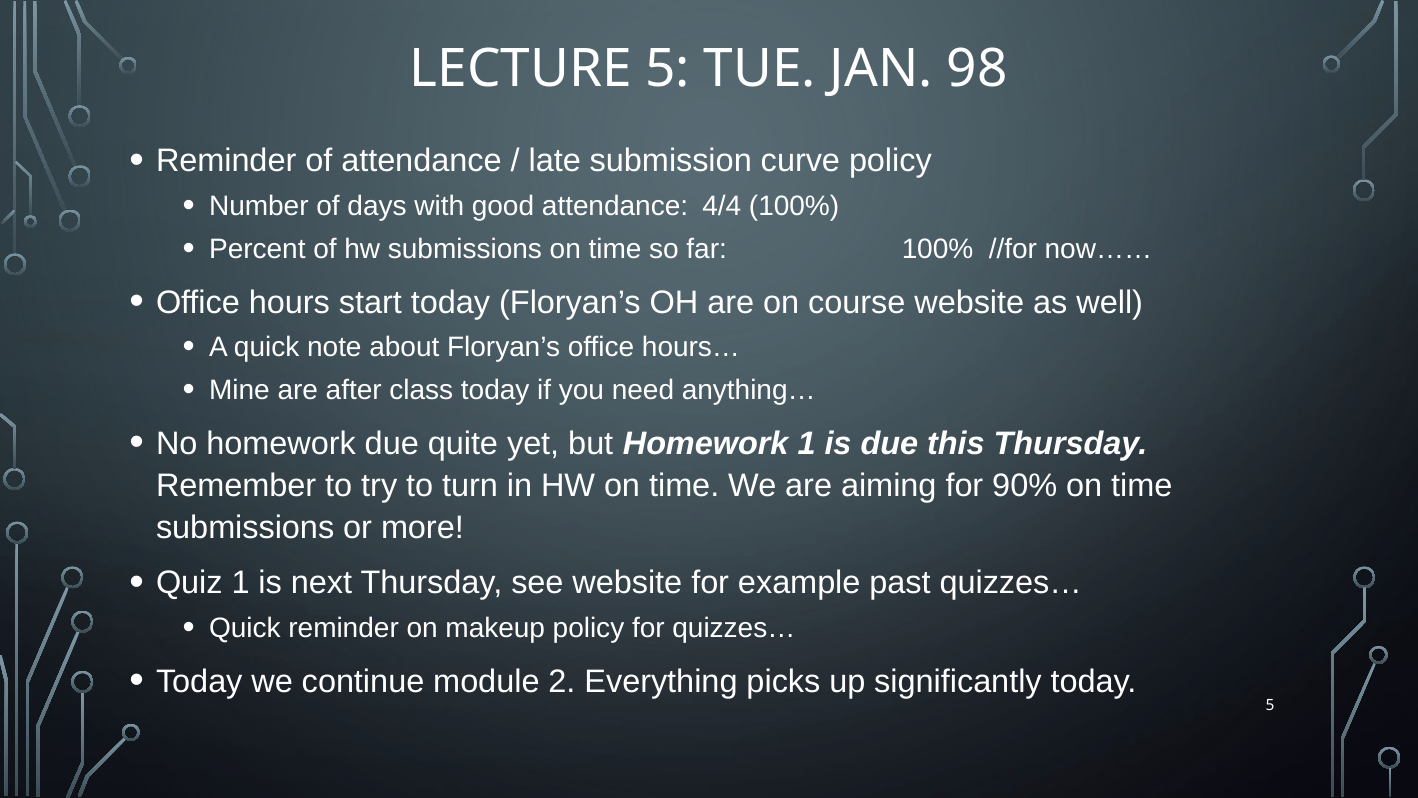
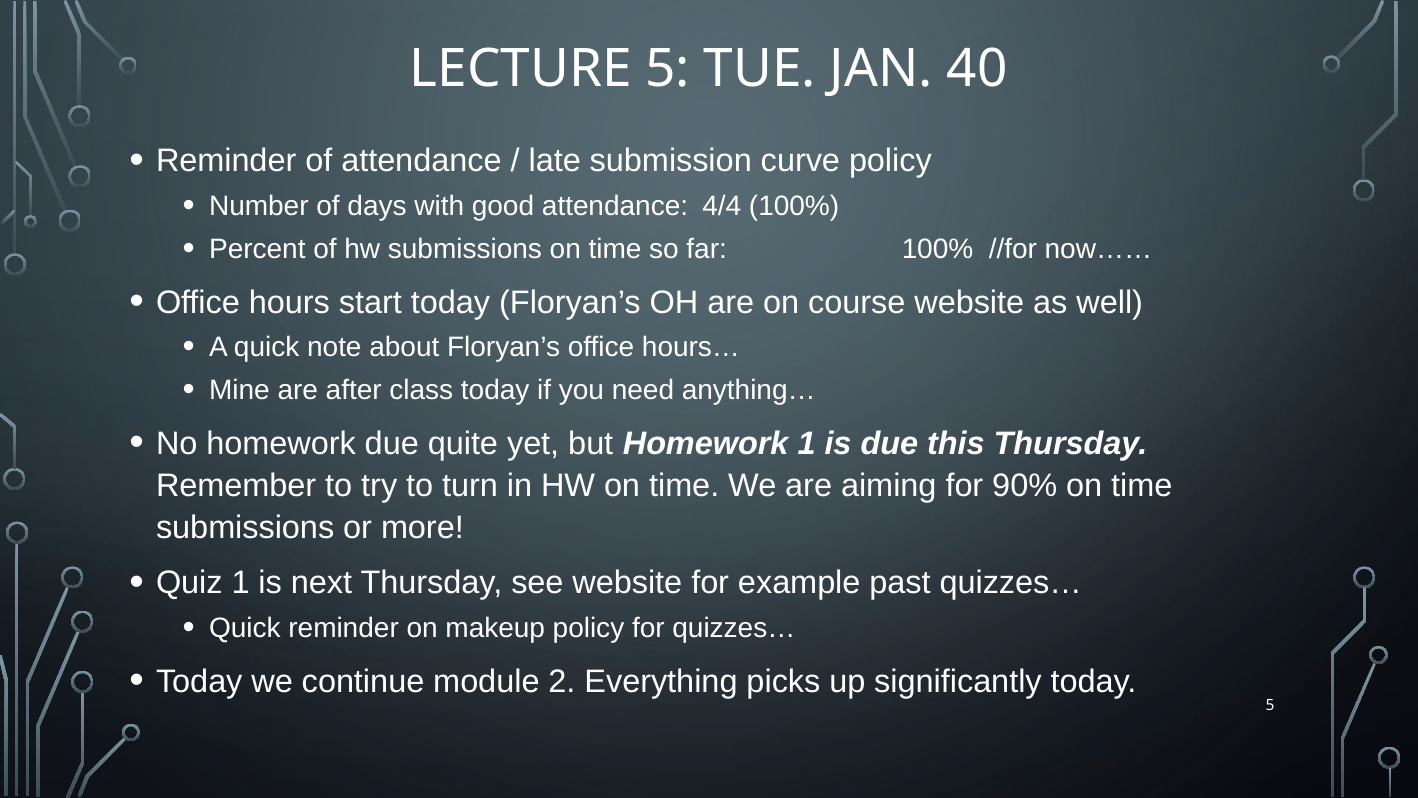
98: 98 -> 40 (977, 69)
